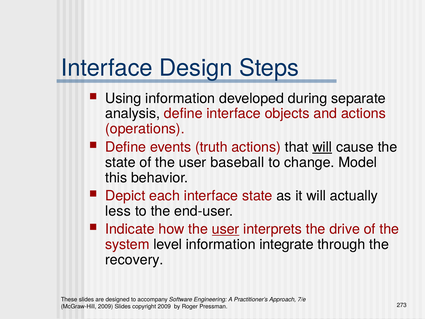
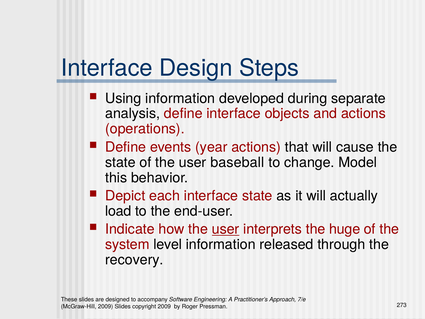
truth: truth -> year (211, 147)
will underline: present -> none (322, 147)
less: less -> load (118, 211)
drive: drive -> huge (345, 229)
integrate: integrate -> released (287, 244)
